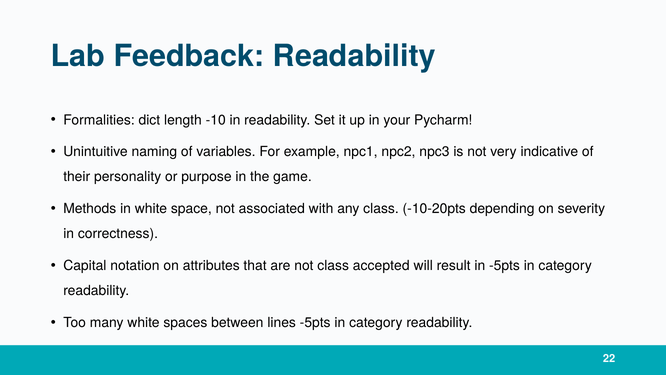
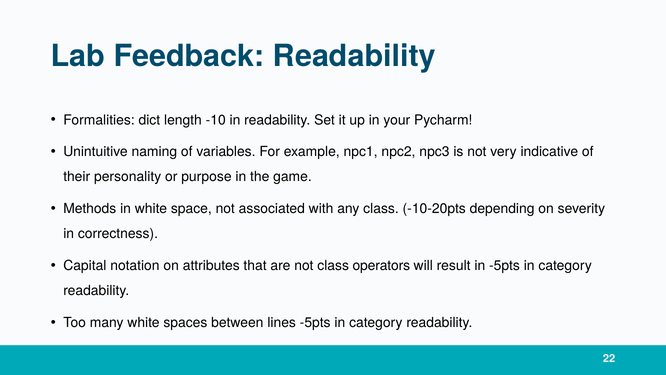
accepted: accepted -> operators (381, 266)
